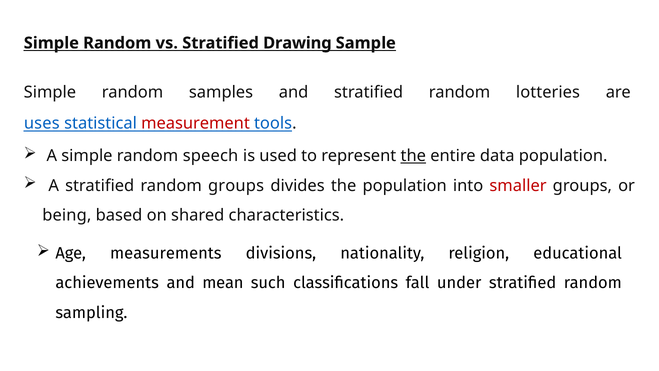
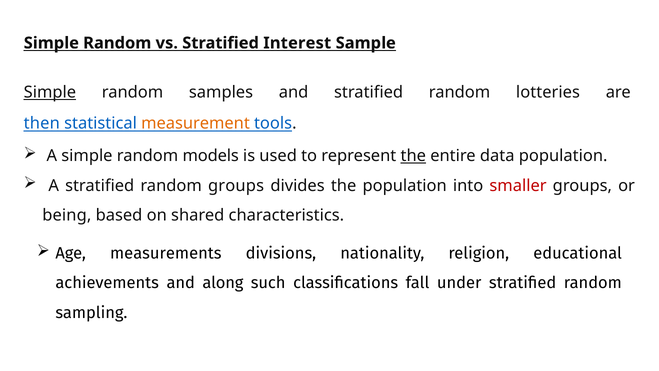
Drawing: Drawing -> Interest (297, 43)
Simple underline: none -> present (50, 92)
uses: uses -> then (42, 123)
measurement colour: red -> orange (196, 123)
speech: speech -> models (211, 156)
mean: mean -> along (223, 283)
